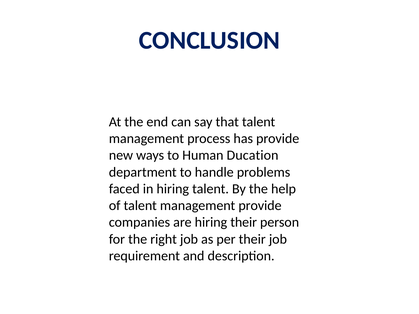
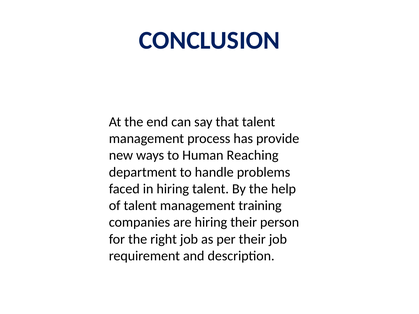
Ducation: Ducation -> Reaching (253, 156)
management provide: provide -> training (260, 206)
